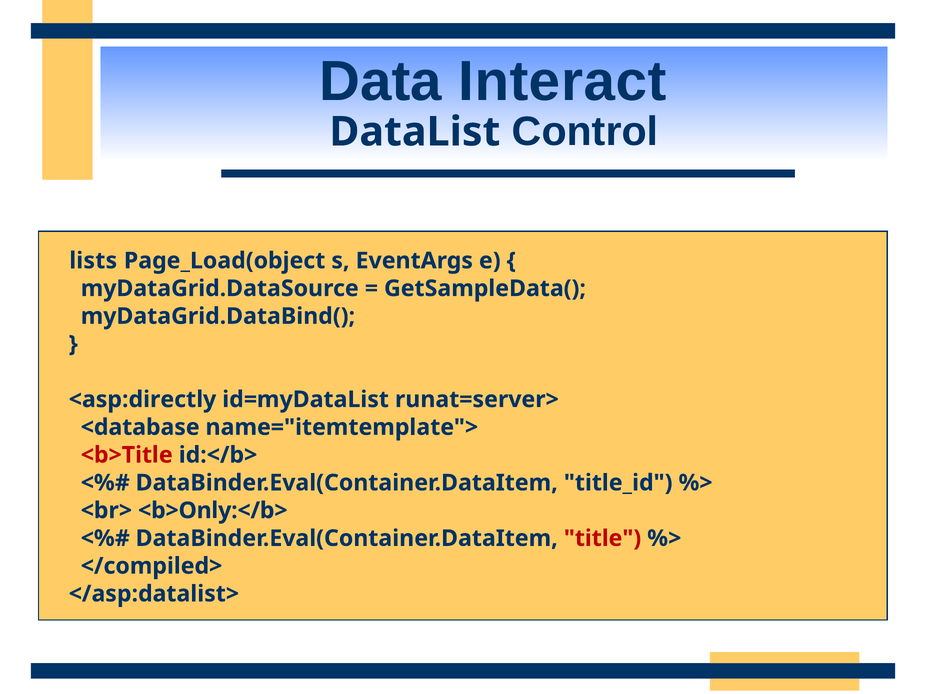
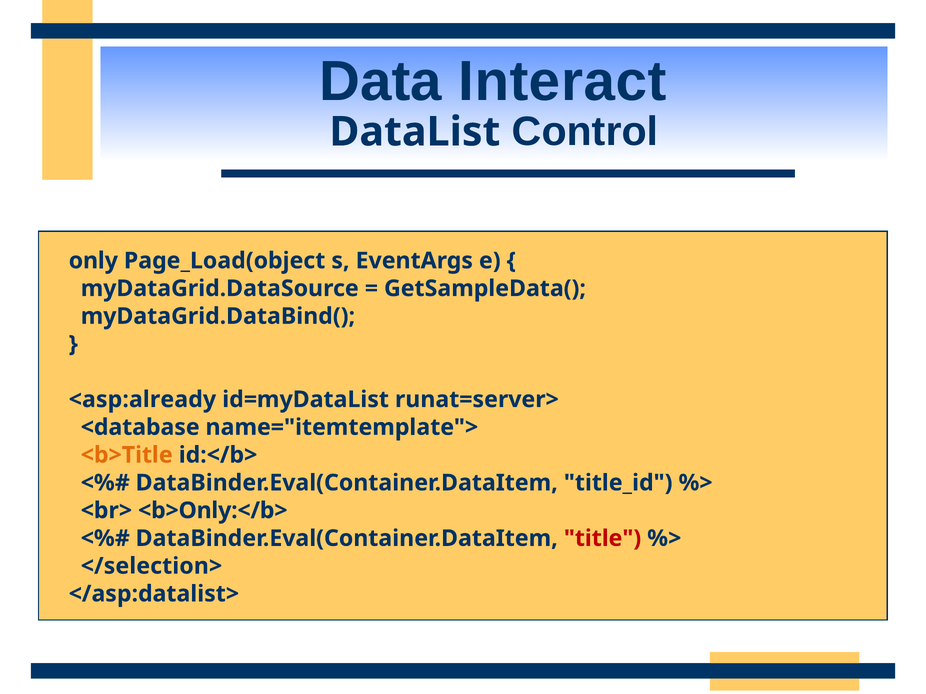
lists: lists -> only (93, 261)
<asp:directly: <asp:directly -> <asp:already (142, 400)
<b>Title colour: red -> orange (127, 455)
</compiled>: </compiled> -> </selection> (151, 566)
